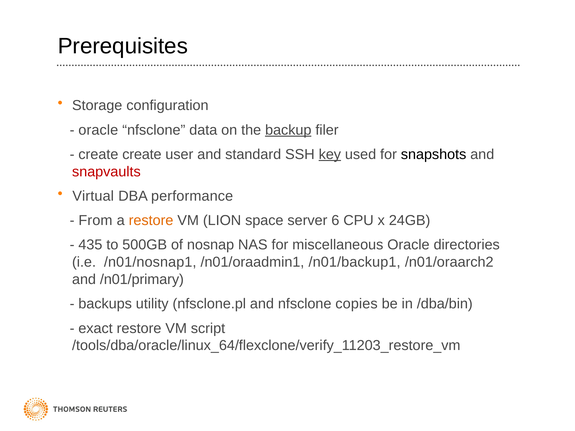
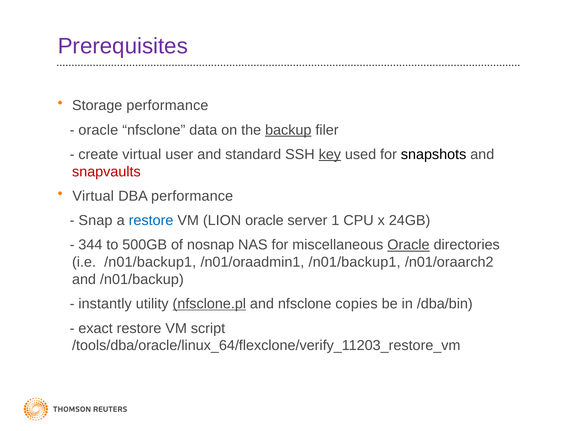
Prerequisites colour: black -> purple (123, 46)
Storage configuration: configuration -> performance (167, 106)
create create: create -> virtual (142, 154)
From: From -> Snap (95, 221)
restore colour: orange -> blue (151, 221)
LION space: space -> oracle (264, 221)
6: 6 -> 1 (335, 221)
435: 435 -> 344 (90, 245)
Oracle underline: none -> present (408, 245)
i.e /n01/nosnap1: /n01/nosnap1 -> /n01/backup1 (150, 262)
/n01/primary: /n01/primary -> /n01/backup (142, 280)
backups: backups -> instantly (105, 304)
nfsclone.pl underline: none -> present (209, 304)
